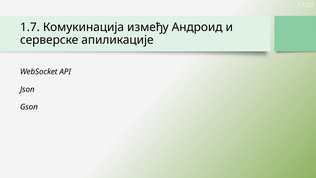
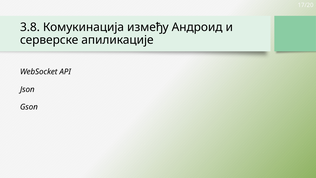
1.7: 1.7 -> 3.8 (30, 27)
